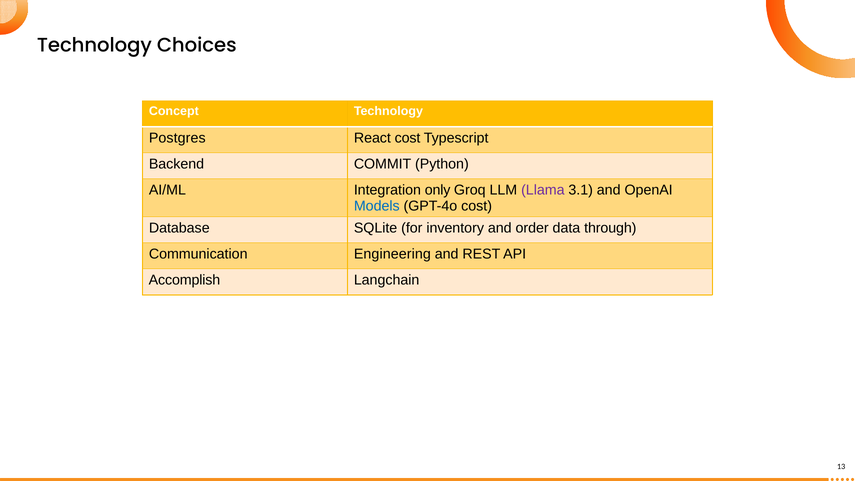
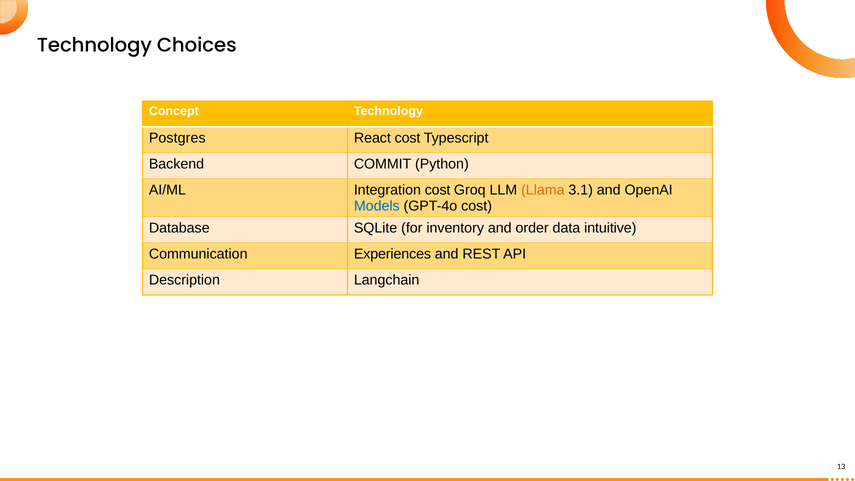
Integration only: only -> cost (438, 190)
Llama colour: purple -> orange (543, 190)
through: through -> intuitive (610, 228)
Engineering: Engineering -> Experiences (392, 254)
Accomplish: Accomplish -> Description (184, 280)
